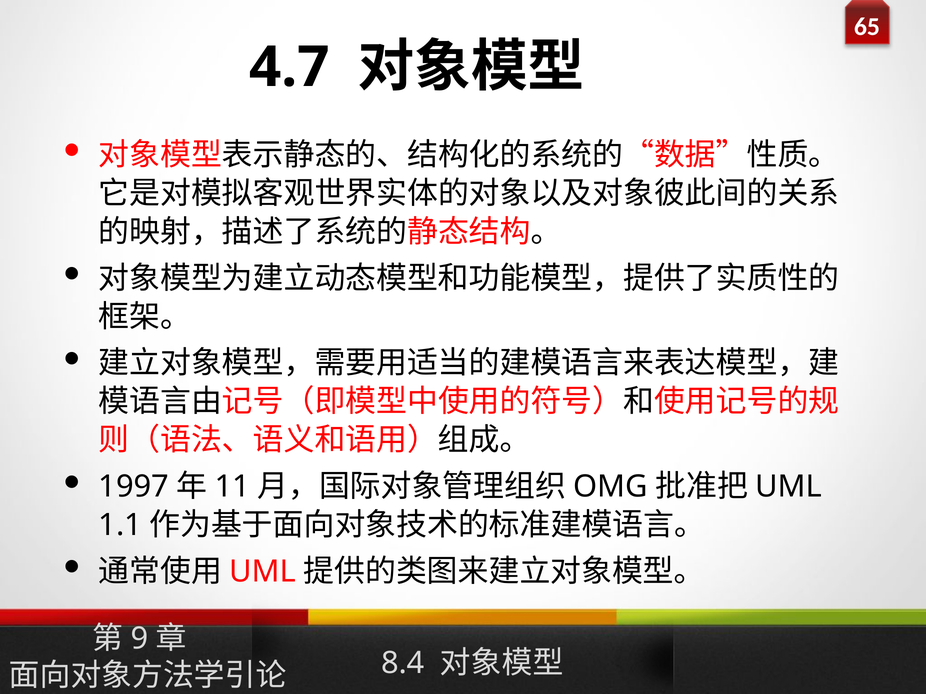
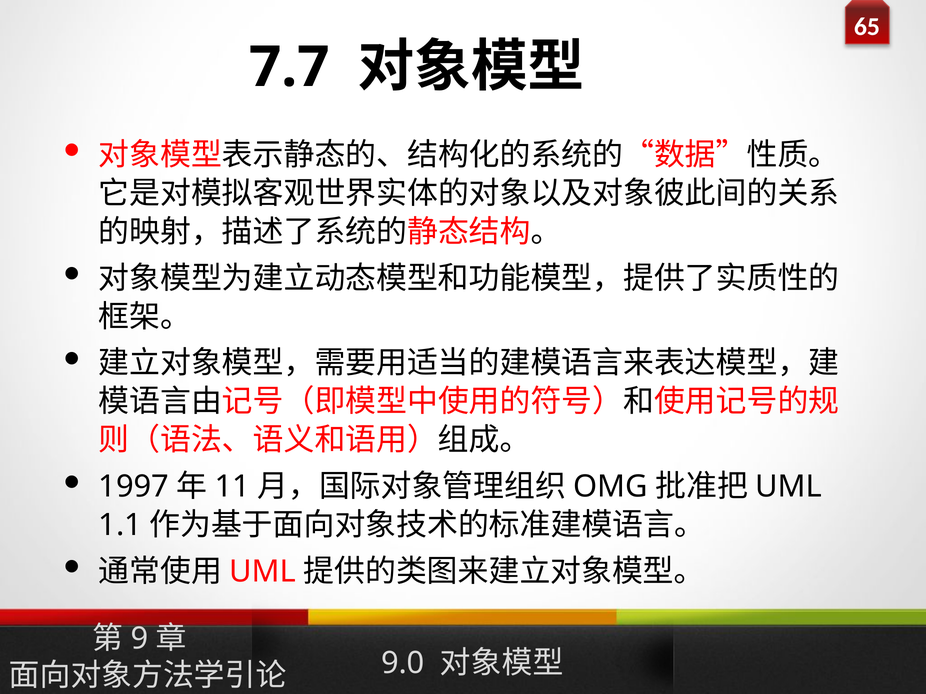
4.7: 4.7 -> 7.7 (289, 67)
8.4: 8.4 -> 9.0 (403, 663)
